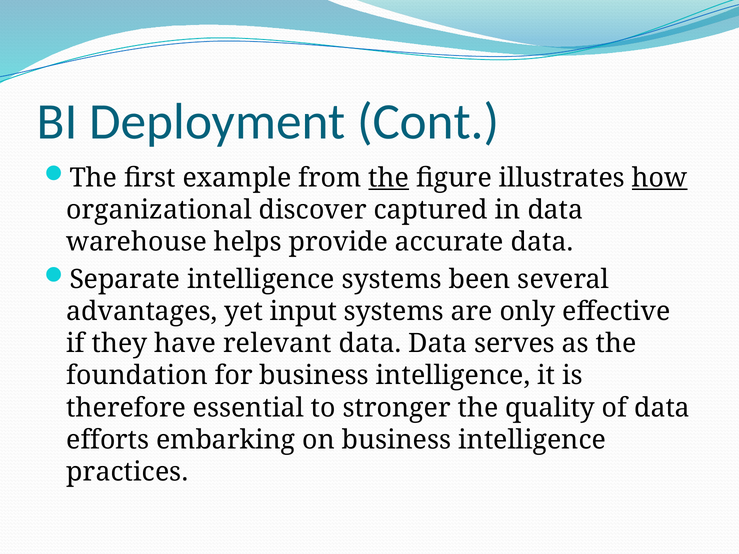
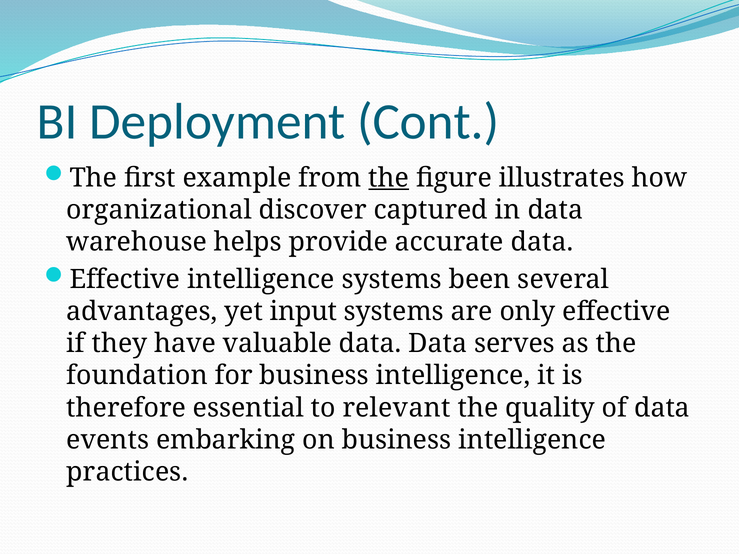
how underline: present -> none (660, 178)
Separate: Separate -> Effective (125, 280)
relevant: relevant -> valuable (278, 344)
stronger: stronger -> relevant (397, 408)
efforts: efforts -> events (108, 440)
